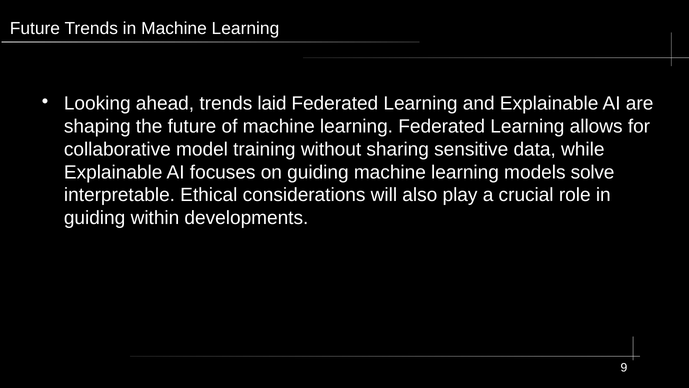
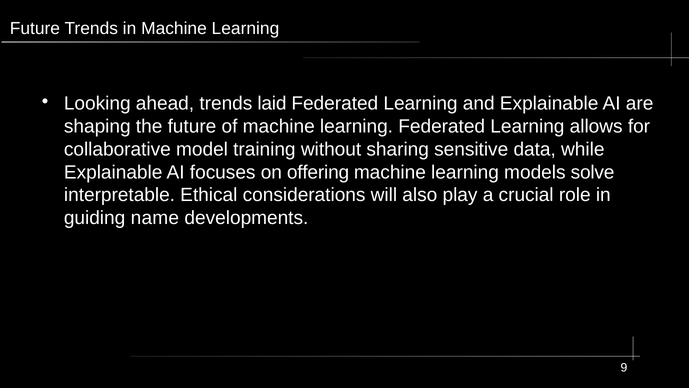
on guiding: guiding -> offering (318, 172)
within: within -> name (155, 218)
